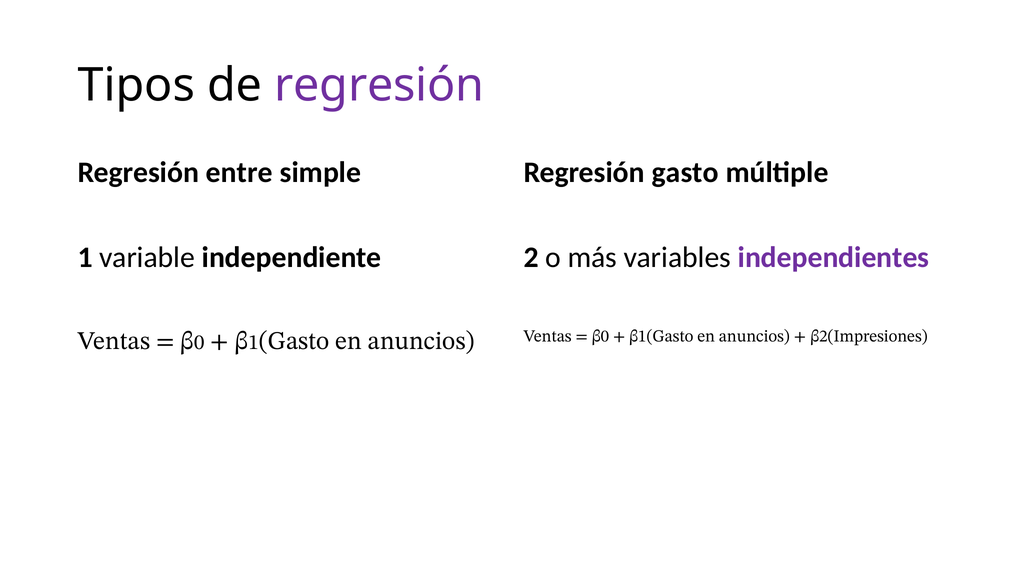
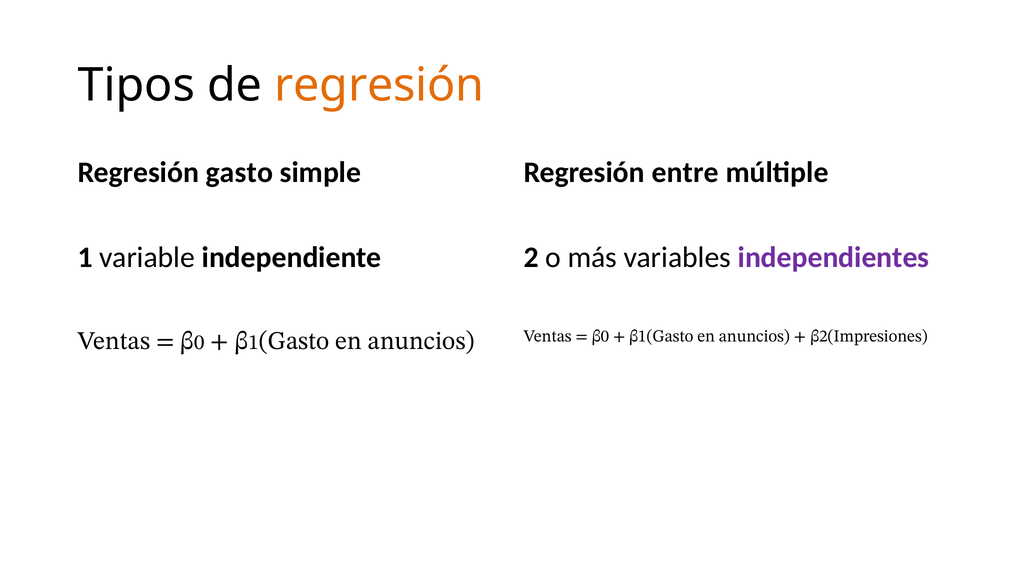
regresión colour: purple -> orange (379, 86)
Regresión entre: entre -> gasto (239, 172)
Regresión gasto: gasto -> entre (685, 172)
